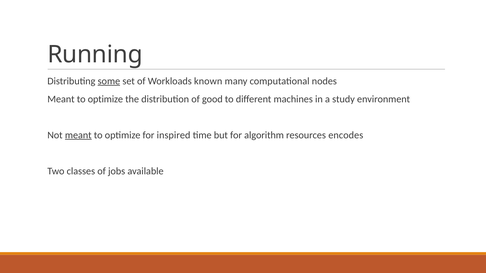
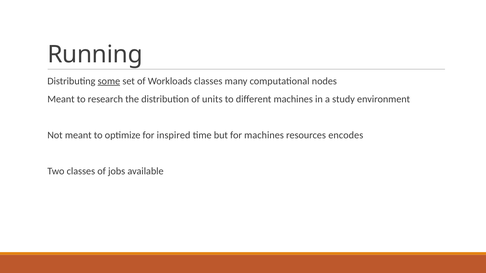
Workloads known: known -> classes (208, 81)
optimize: optimize -> research (105, 99)
good: good -> units (212, 99)
meant underline: present -> none (78, 135)
for algorithm: algorithm -> machines (264, 135)
